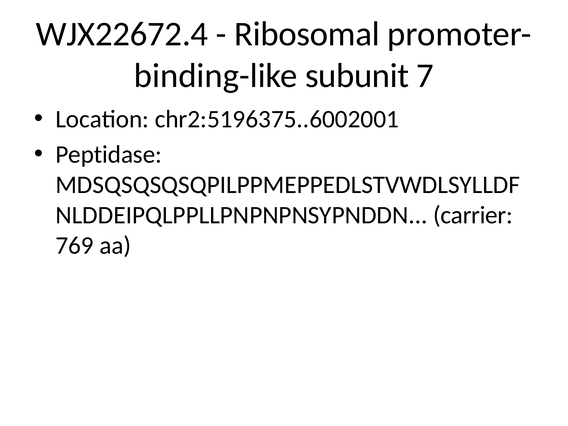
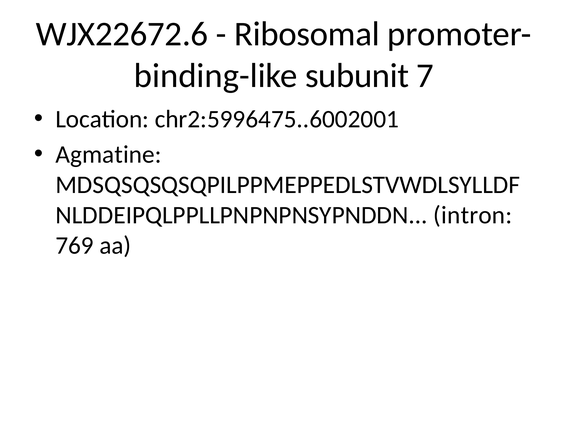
WJX22672.4: WJX22672.4 -> WJX22672.6 (122, 34)
chr2:5196375..6002001: chr2:5196375..6002001 -> chr2:5996475..6002001 (277, 119)
Peptidase: Peptidase -> Agmatine (109, 155)
carrier: carrier -> intron (473, 215)
